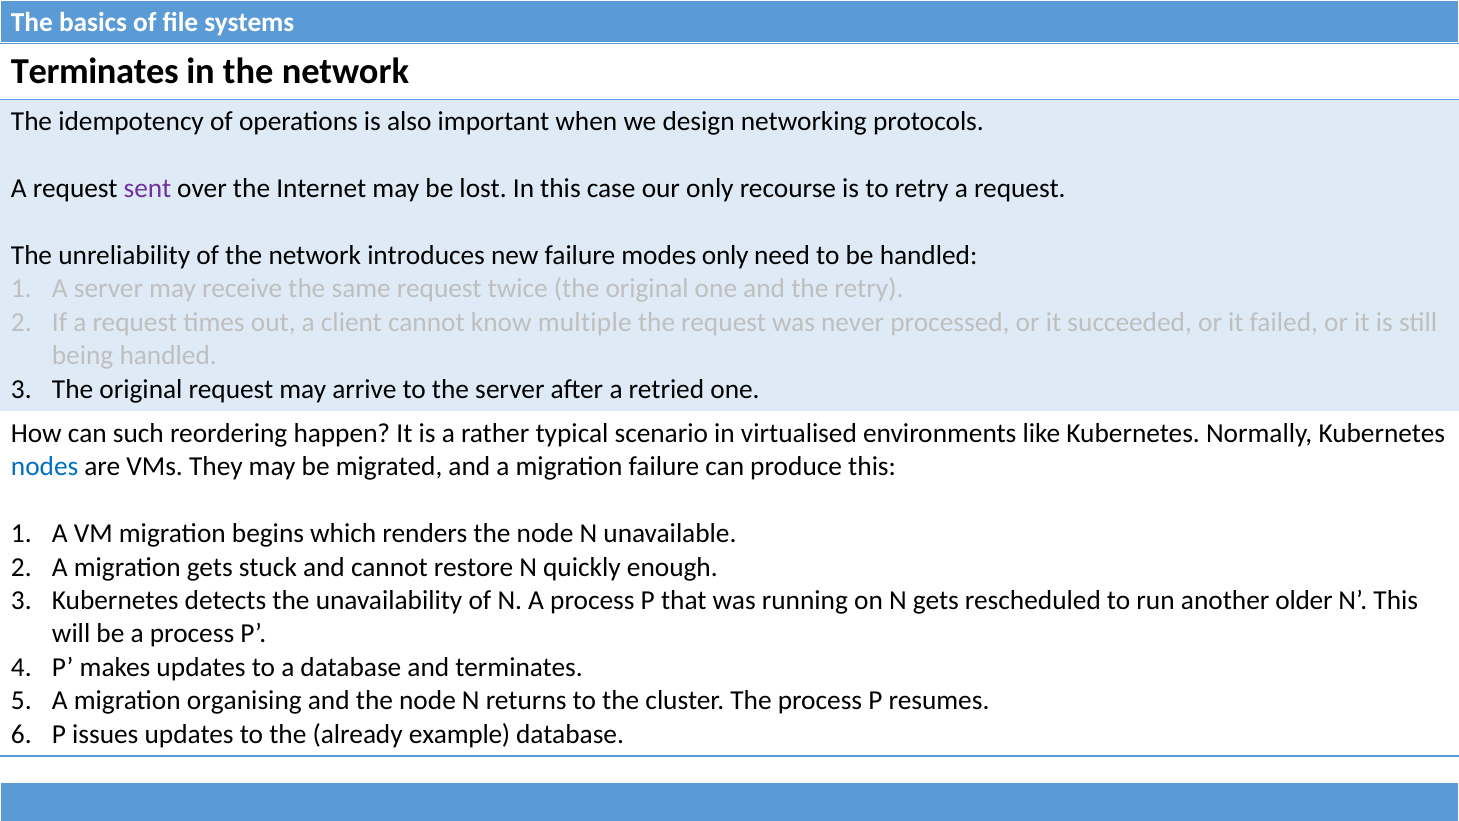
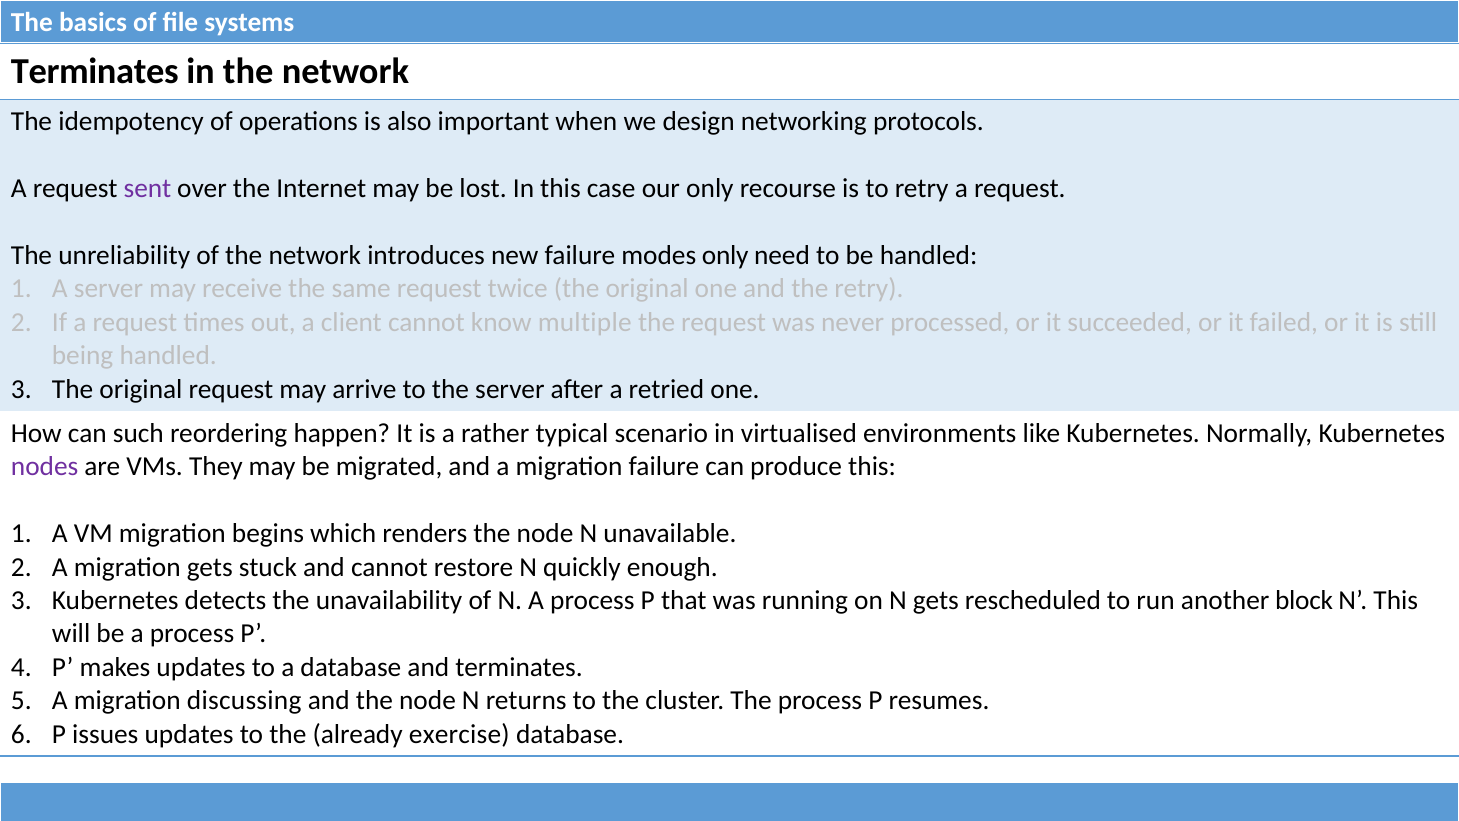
nodes colour: blue -> purple (45, 467)
older: older -> block (1304, 600)
organising: organising -> discussing (244, 700)
example: example -> exercise (459, 734)
